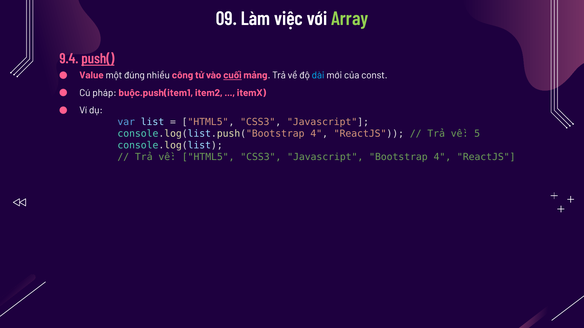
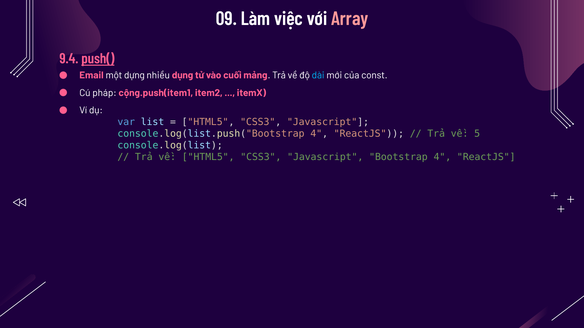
Array colour: light green -> pink (350, 19)
Value: Value -> Email (91, 76)
đúng: đúng -> dựng (134, 76)
công: công -> dụng (183, 76)
cuối underline: present -> none (232, 76)
buộc.push(item1: buộc.push(item1 -> cộng.push(item1 (156, 93)
